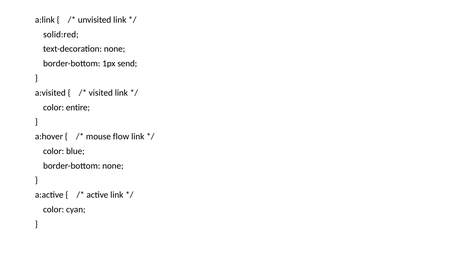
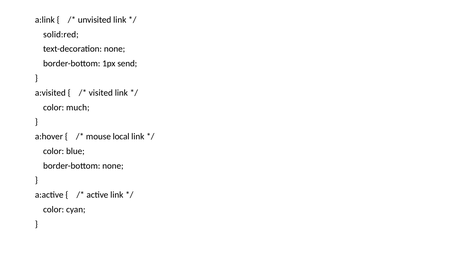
entire: entire -> much (78, 107)
flow: flow -> local (121, 137)
